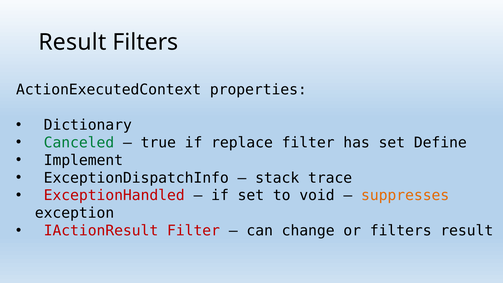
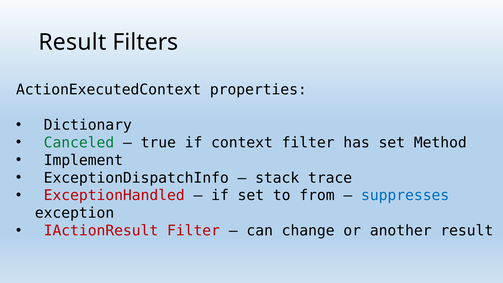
replace: replace -> context (242, 143)
Define: Define -> Method (440, 143)
void: void -> from (317, 195)
suppresses colour: orange -> blue (405, 195)
or filters: filters -> another (401, 231)
